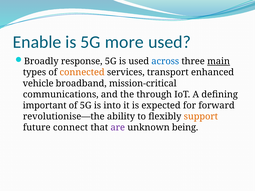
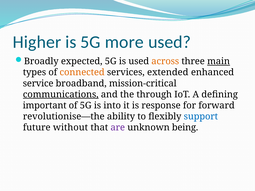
Enable: Enable -> Higher (37, 42)
response: response -> expected (82, 61)
across colour: blue -> orange (165, 61)
transport: transport -> extended (168, 72)
vehicle: vehicle -> service (38, 83)
communications underline: none -> present (61, 95)
expected: expected -> response (161, 106)
support colour: orange -> blue (201, 117)
connect: connect -> without (70, 128)
